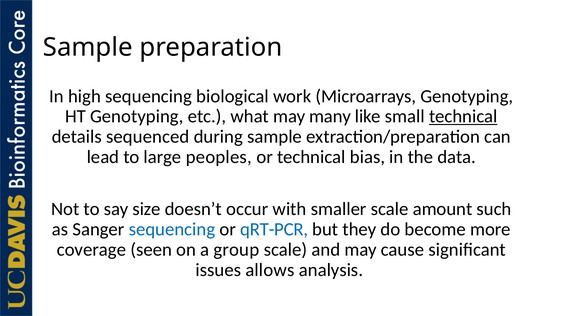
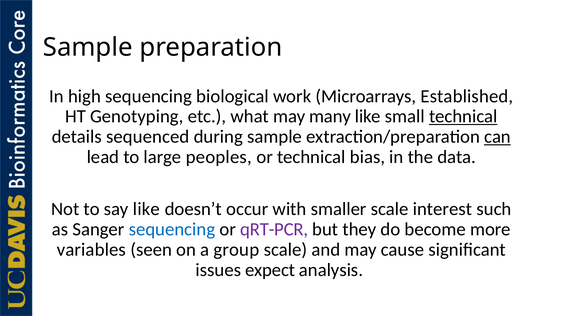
Microarrays Genotyping: Genotyping -> Established (467, 96)
can underline: none -> present (497, 137)
say size: size -> like (146, 210)
amount: amount -> interest (442, 210)
qRT-PCR colour: blue -> purple (274, 230)
coverage: coverage -> variables (91, 250)
allows: allows -> expect (270, 270)
